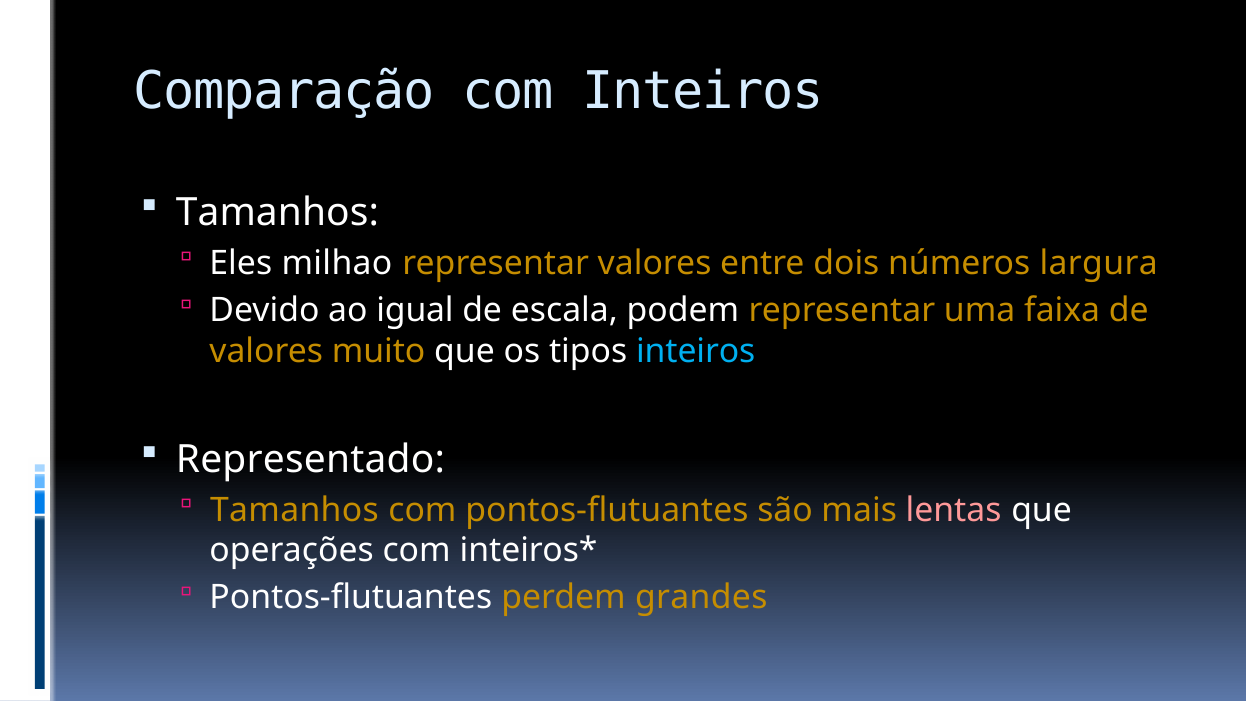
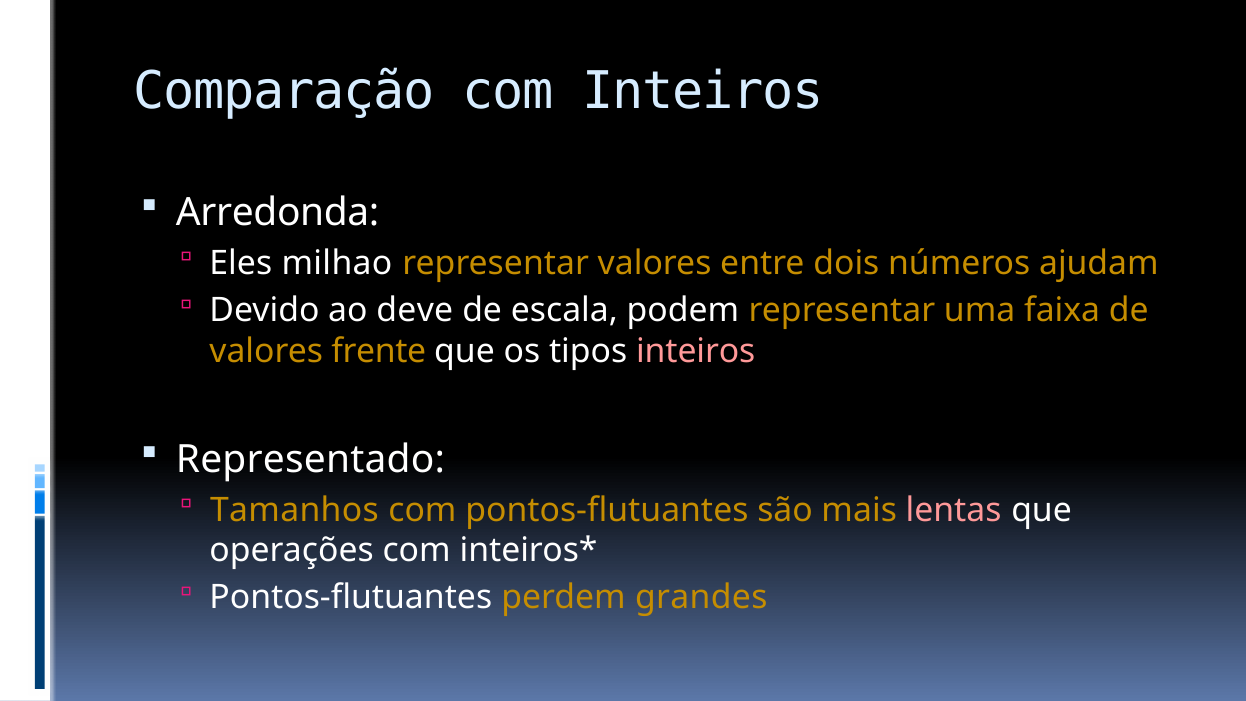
Tamanhos: Tamanhos -> Arredonda (278, 213)
largura: largura -> ajudam (1099, 263)
igual: igual -> deve (415, 310)
muito: muito -> frente (379, 351)
inteiros colour: light blue -> pink (696, 351)
